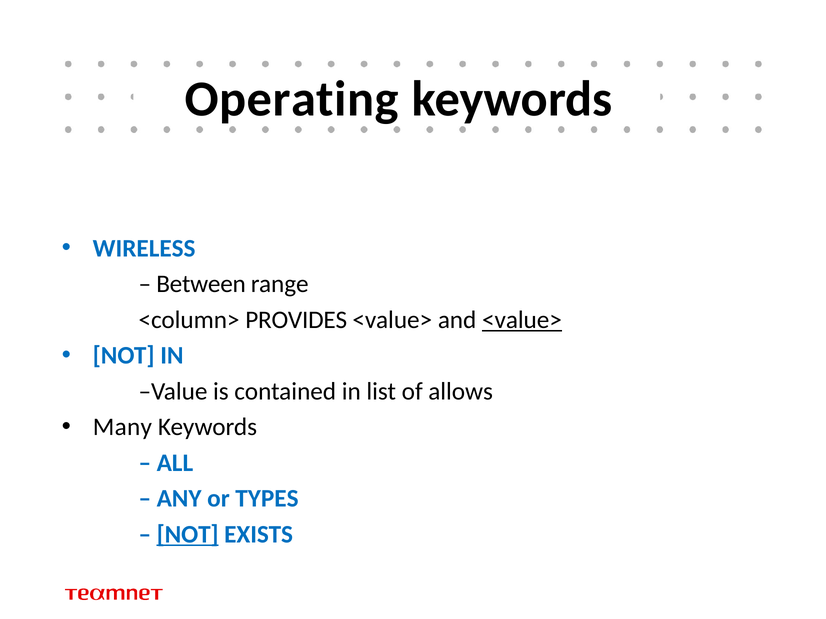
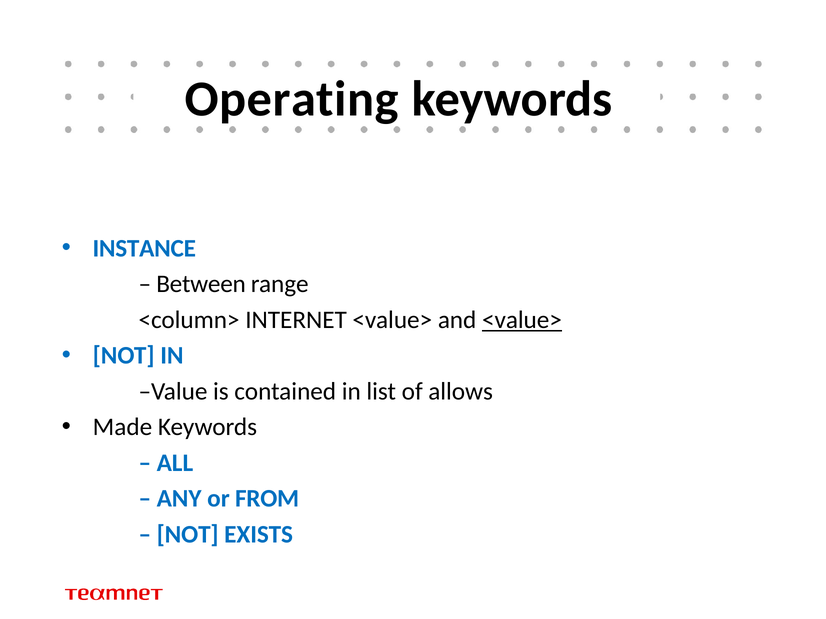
WIRELESS: WIRELESS -> INSTANCE (144, 249)
PROVIDES: PROVIDES -> INTERNET (296, 320)
Many: Many -> Made (123, 427)
TYPES: TYPES -> FROM (267, 499)
NOT underline: present -> none (188, 535)
